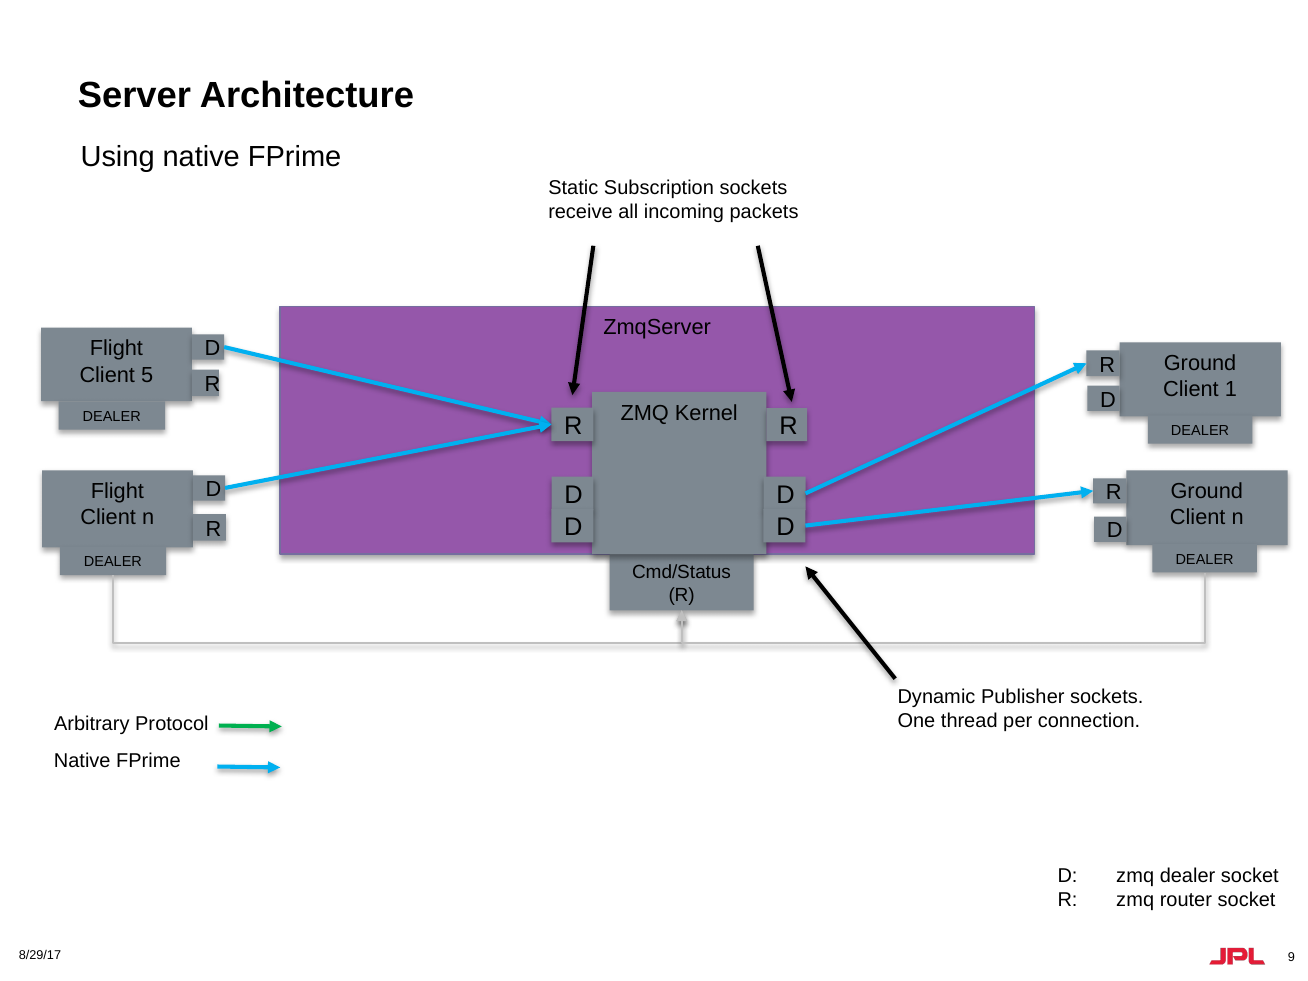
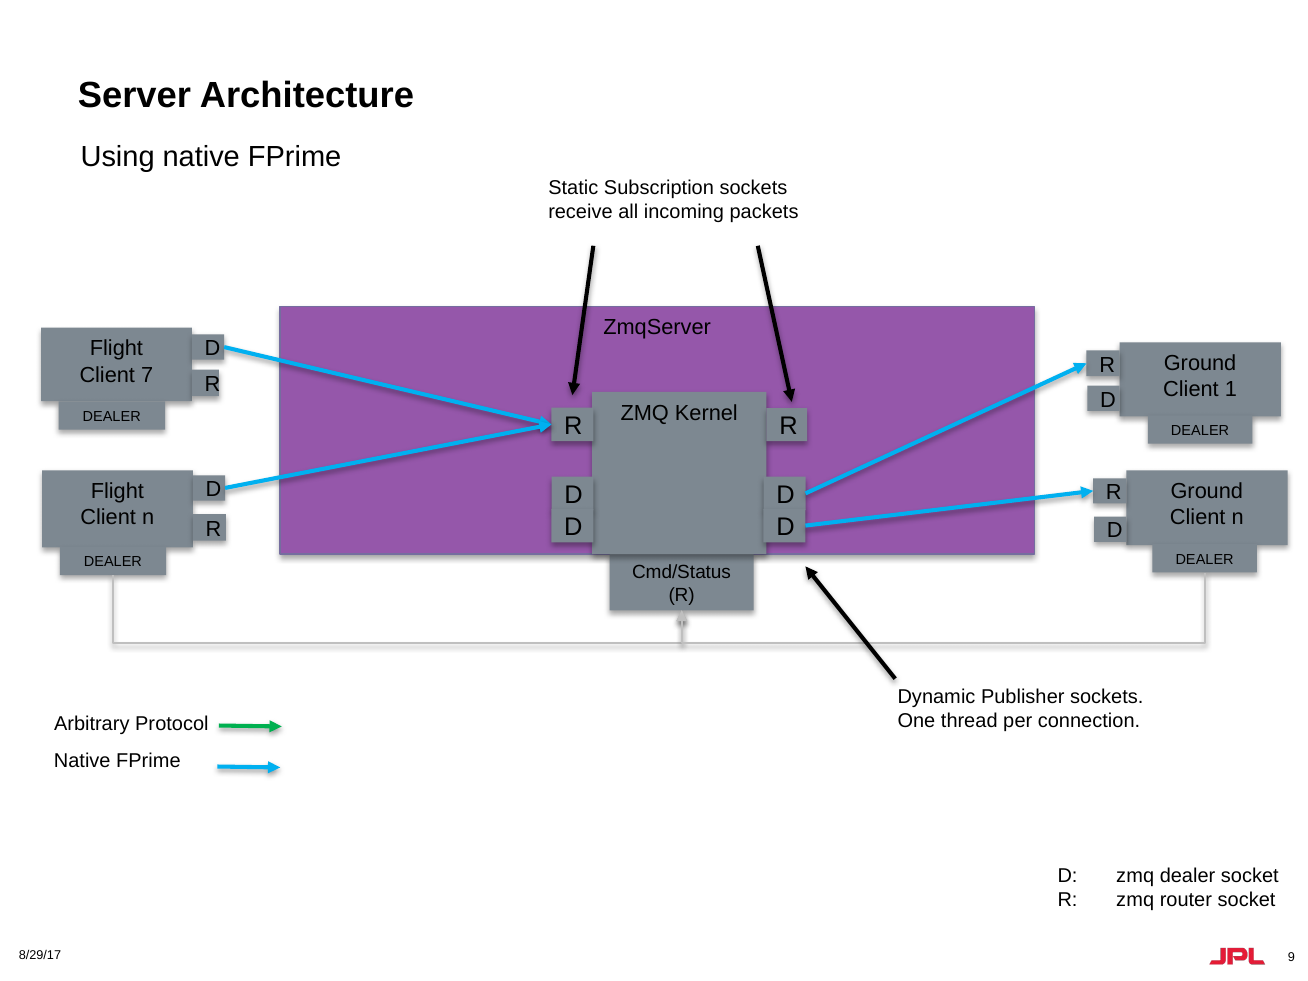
5: 5 -> 7 (147, 375)
